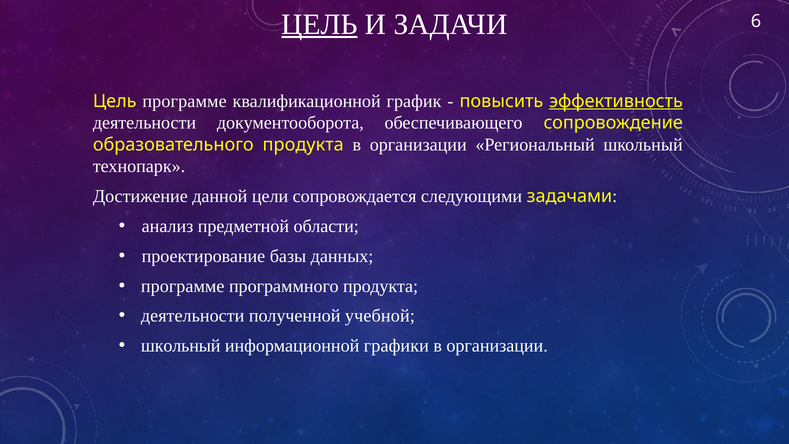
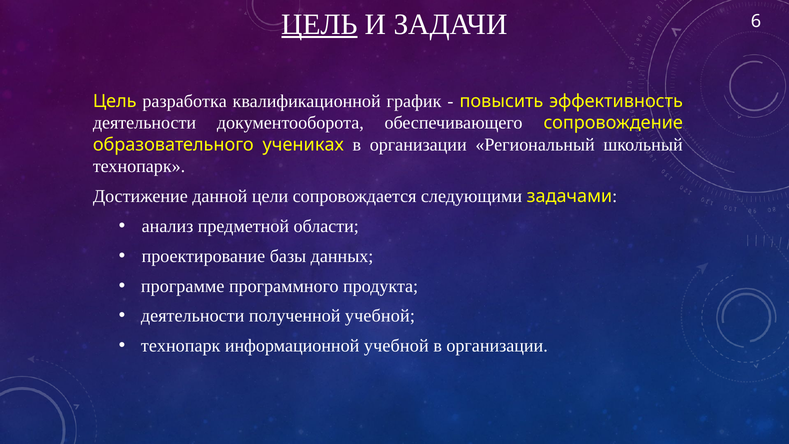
Цель программе: программе -> разработка (185, 101)
эффективность underline: present -> none (616, 101)
образовательного продукта: продукта -> учениках (303, 145)
школьный: школьный -> технопарк (181, 346)
информационной графики: графики -> учебной (396, 346)
